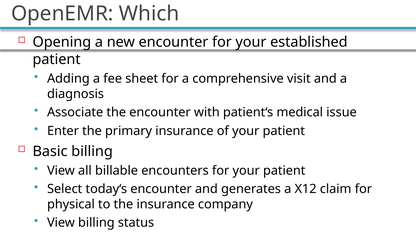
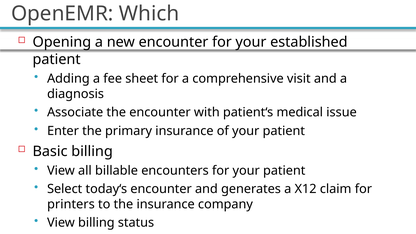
physical: physical -> printers (71, 204)
